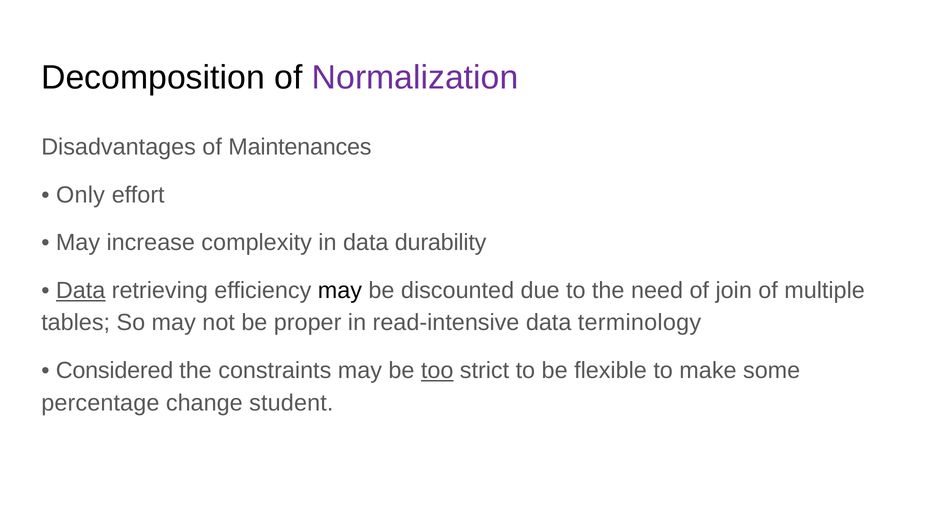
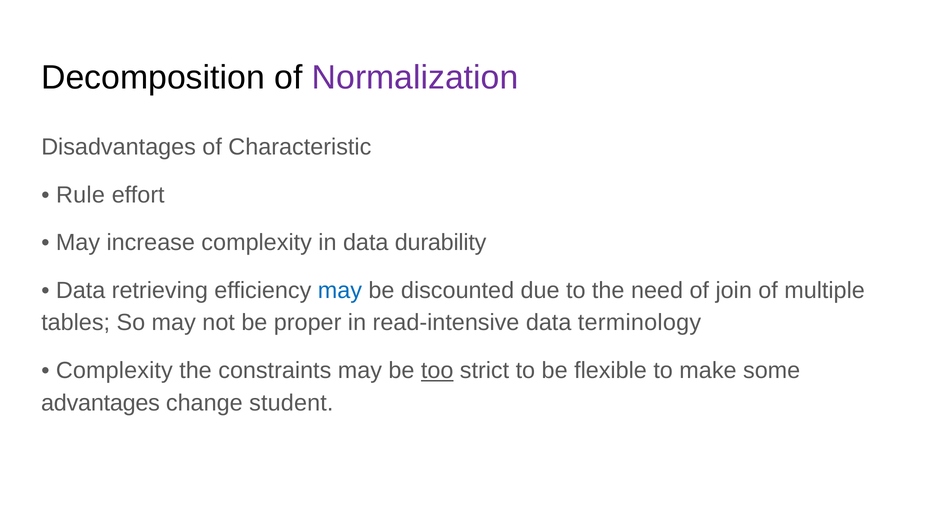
Maintenances: Maintenances -> Characteristic (300, 147)
Only: Only -> Rule (80, 195)
Data underline: present -> none (81, 291)
may colour: black -> blue (340, 291)
Considered: Considered -> Complexity (114, 371)
percentage: percentage -> advantages (101, 403)
